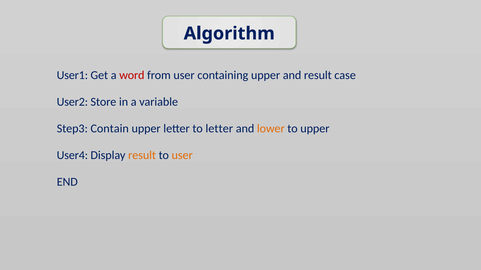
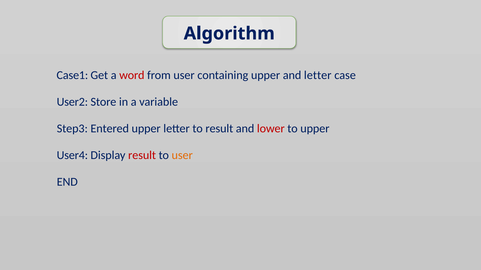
User1: User1 -> Case1 (72, 75)
and result: result -> letter (318, 75)
Contain: Contain -> Entered (110, 129)
to letter: letter -> result (219, 129)
lower colour: orange -> red (271, 129)
result colour: orange -> red (142, 155)
